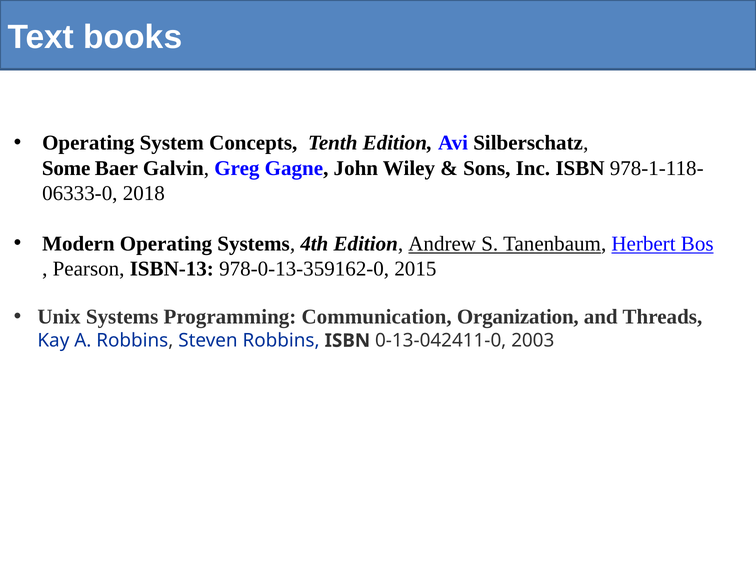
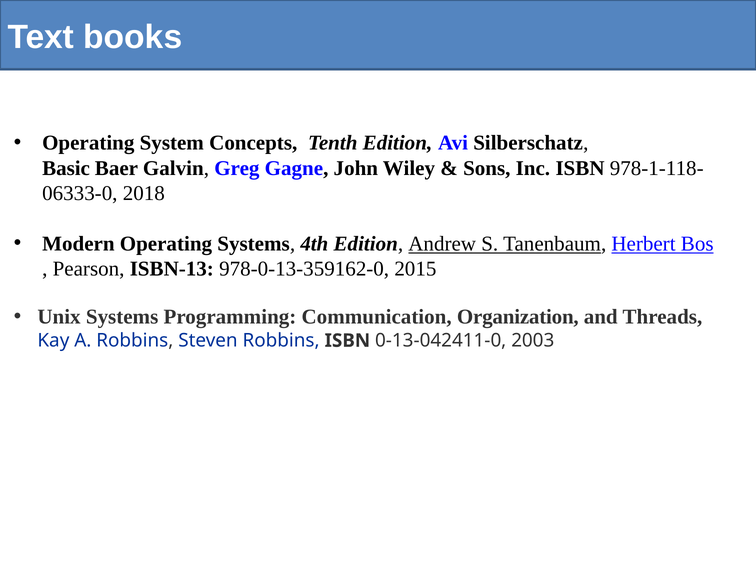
Some: Some -> Basic (66, 168)
